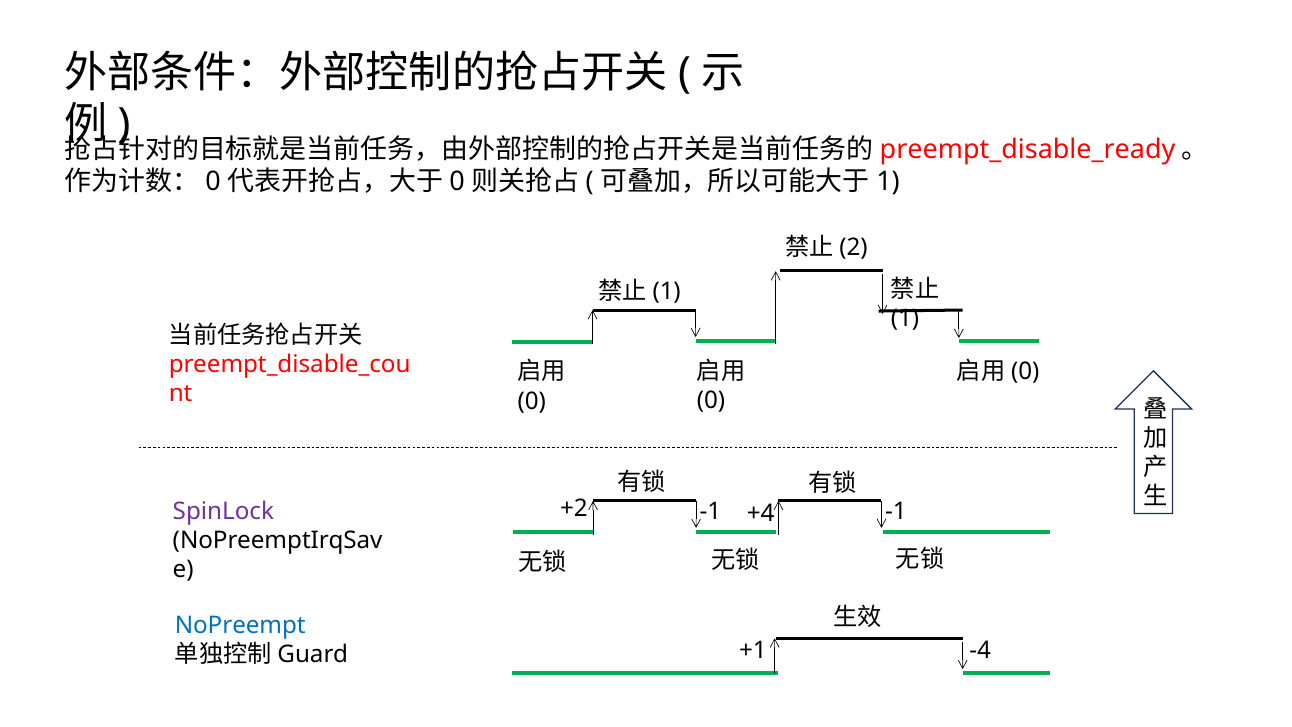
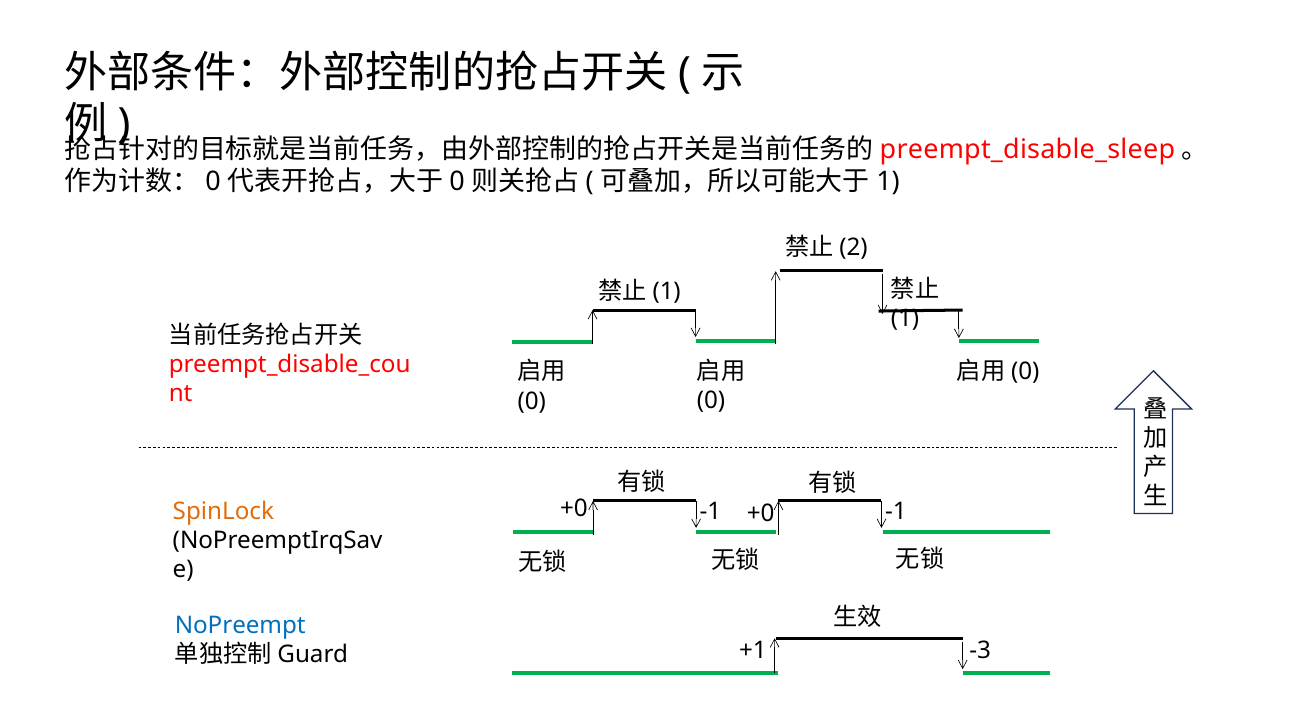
preempt_disable_ready: preempt_disable_ready -> preempt_disable_sleep (1027, 150)
+2: +2 -> +0 (574, 508)
SpinLock colour: purple -> orange (223, 511)
+4: +4 -> +0 (761, 513)
-4: -4 -> -3 (980, 650)
